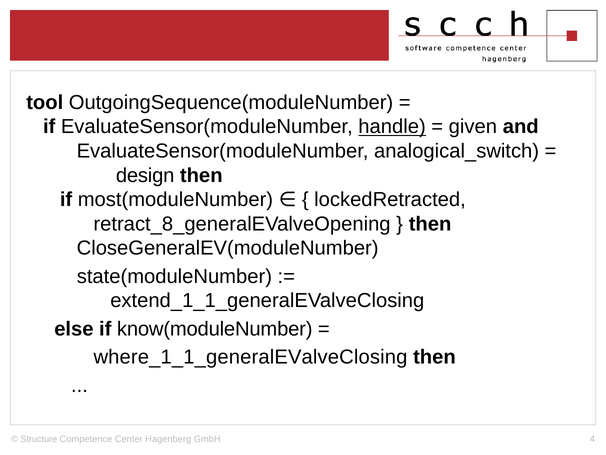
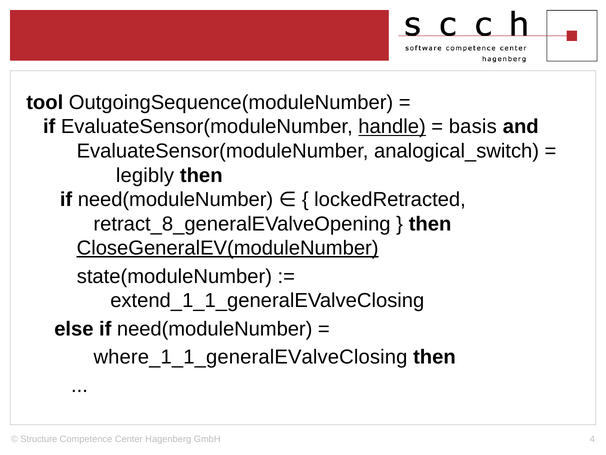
given: given -> basis (473, 127)
design: design -> legibly (145, 175)
most(moduleNumber: most(moduleNumber -> need(moduleNumber (175, 199)
CloseGeneralEV(moduleNumber underline: none -> present (228, 248)
else if know(moduleNumber: know(moduleNumber -> need(moduleNumber (215, 329)
